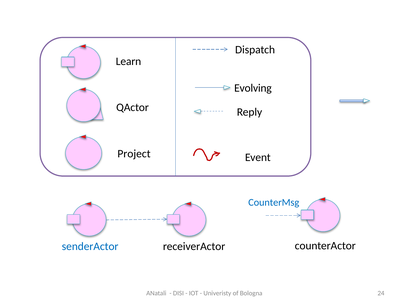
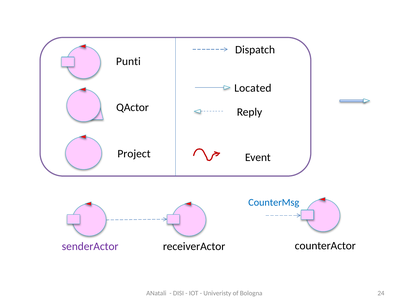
Learn: Learn -> Punti (128, 61)
Evolving: Evolving -> Located (253, 88)
senderActor colour: blue -> purple (90, 246)
